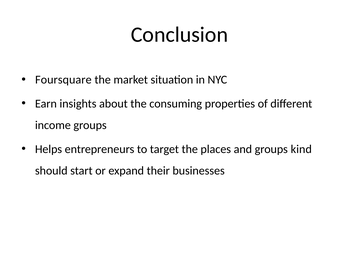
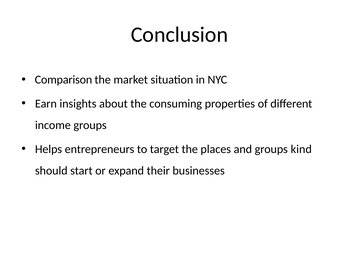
Foursquare: Foursquare -> Comparison (63, 80)
